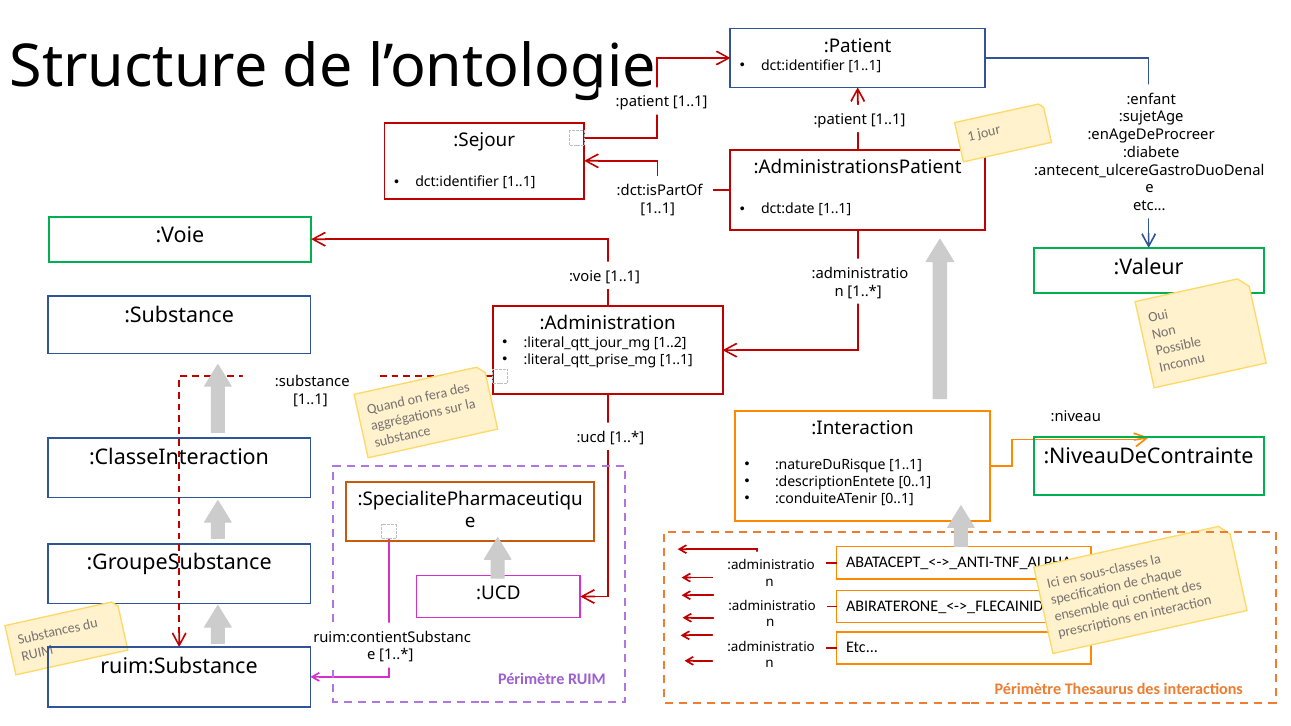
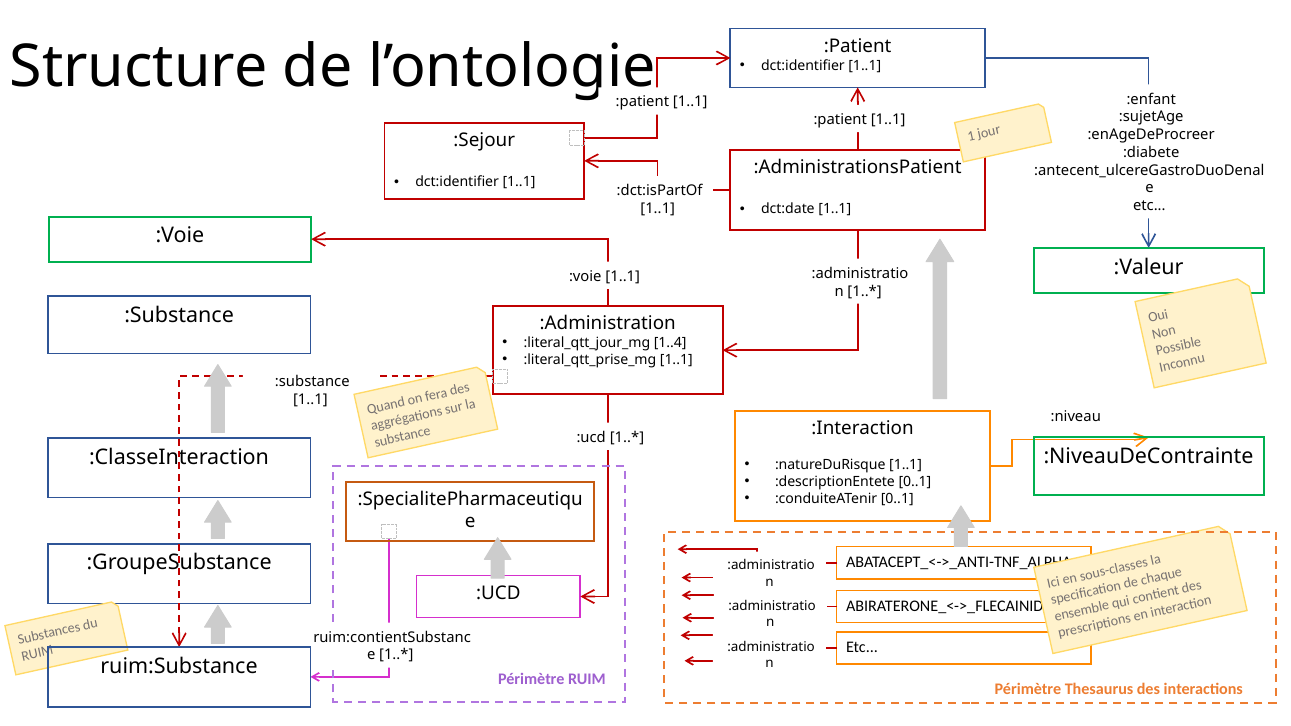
1..2: 1..2 -> 1..4 (670, 343)
